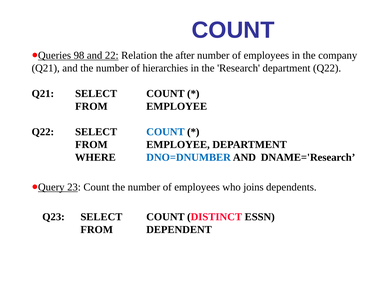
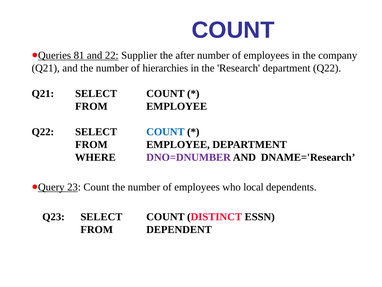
98: 98 -> 81 (79, 55)
Relation: Relation -> Supplier (139, 55)
DNO=DNUMBER colour: blue -> purple (189, 157)
joins: joins -> local (253, 187)
